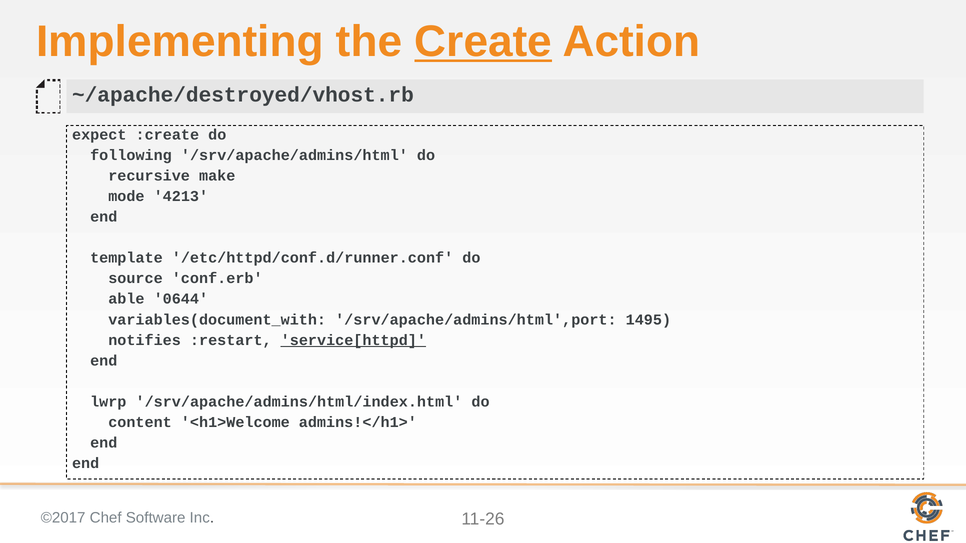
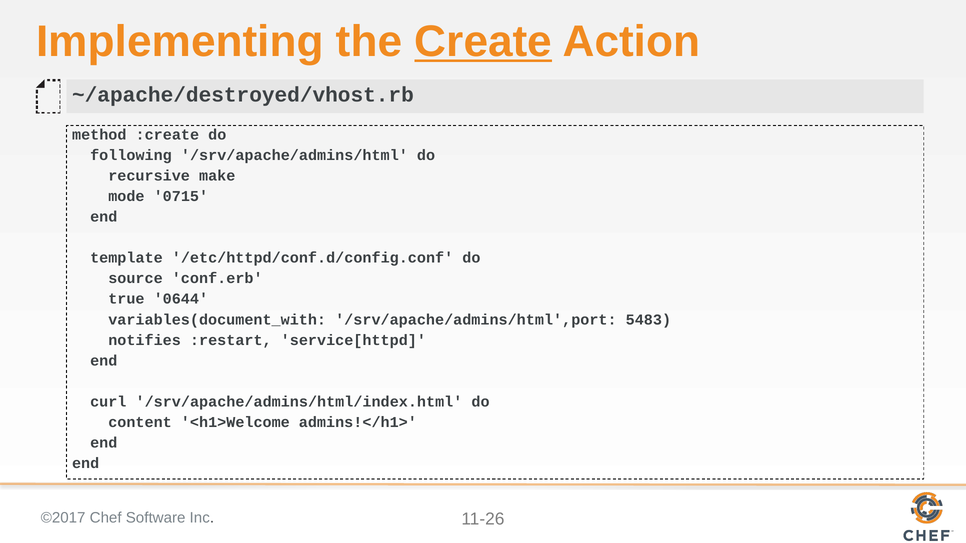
expect: expect -> method (99, 135)
4213: 4213 -> 0715 (181, 197)
/etc/httpd/conf.d/runner.conf: /etc/httpd/conf.d/runner.conf -> /etc/httpd/conf.d/config.conf (313, 258)
able: able -> true (126, 299)
1495: 1495 -> 5483 (648, 320)
service[httpd underline: present -> none (353, 340)
lwrp: lwrp -> curl (108, 402)
